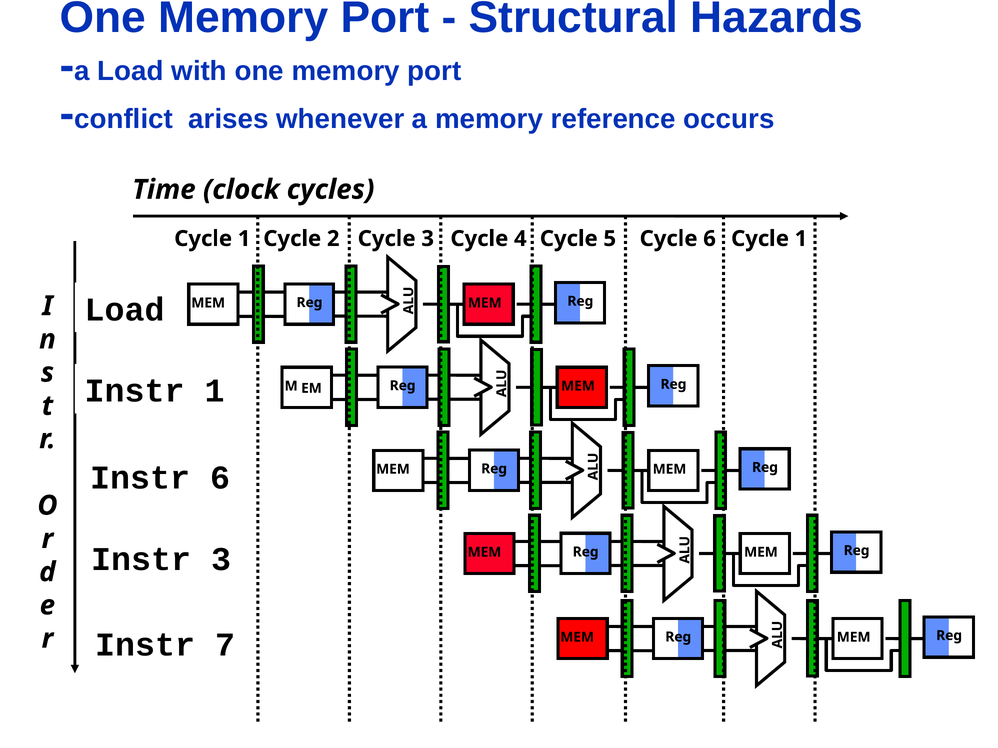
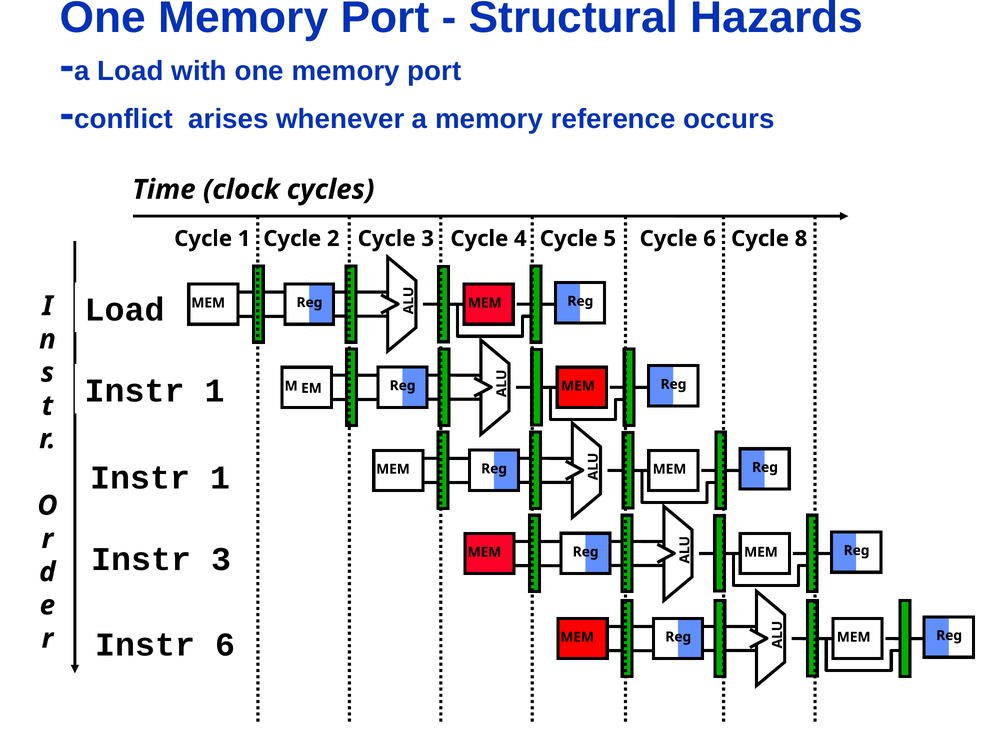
6 Cycle 1: 1 -> 8 (801, 239)
6: 6 -> 1 (220, 478)
Instr 7: 7 -> 6 (225, 645)
